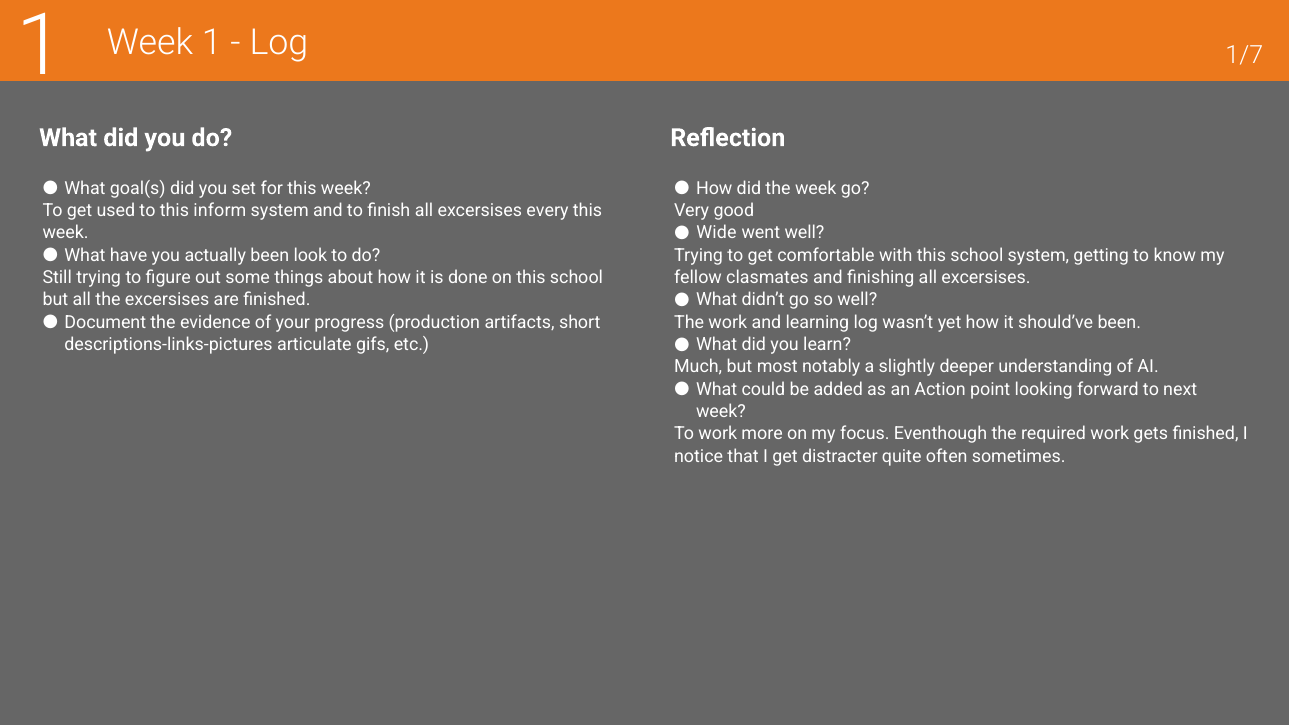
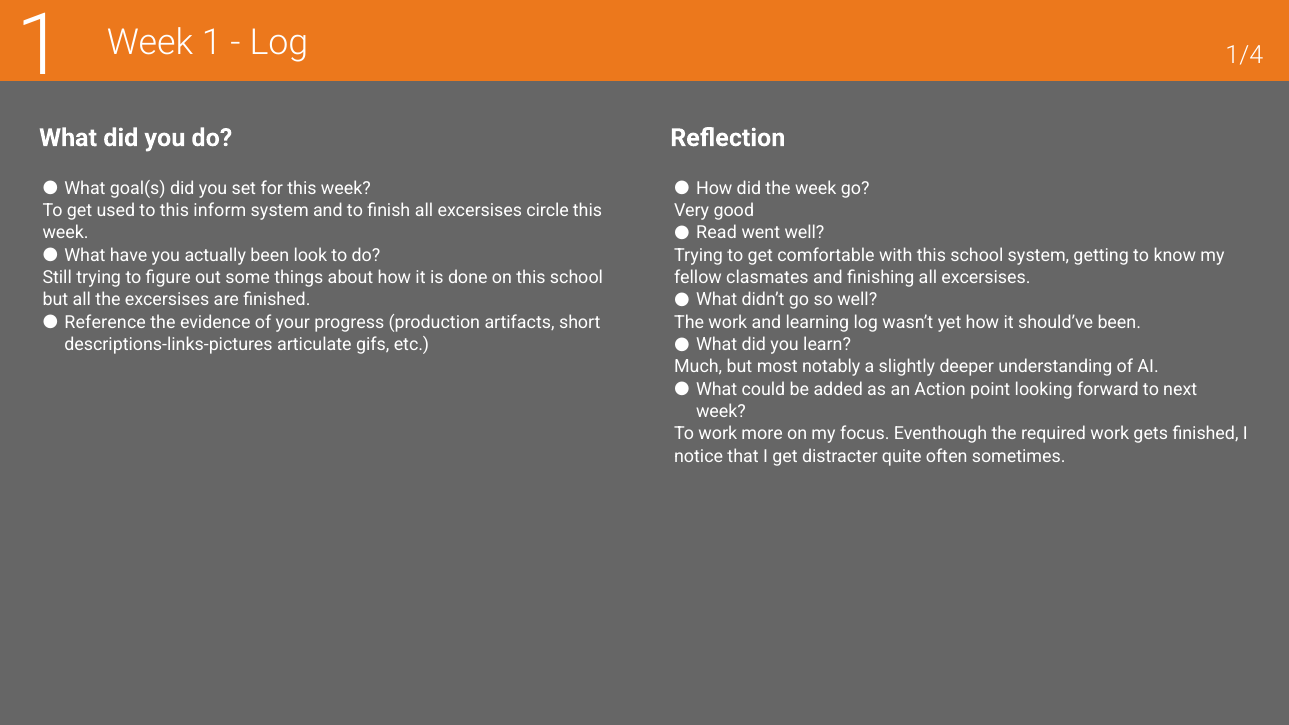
1/7: 1/7 -> 1/4 (1244, 55)
every: every -> circle (548, 211)
Wide: Wide -> Read (717, 233)
Document: Document -> Reference (105, 322)
